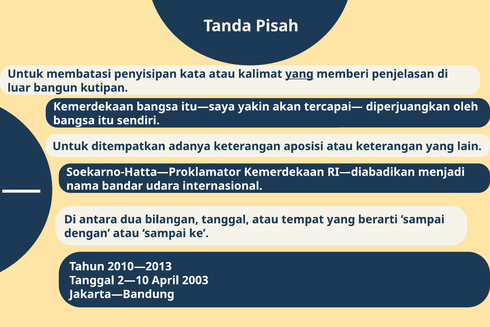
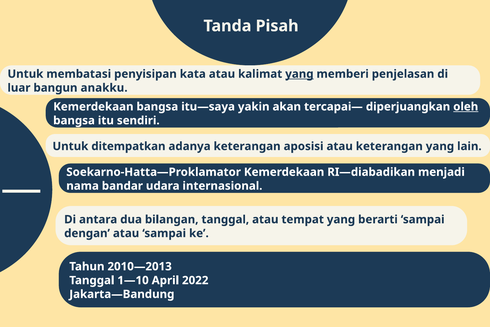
kutipan: kutipan -> anakku (104, 88)
oleh underline: none -> present (466, 107)
2—10: 2—10 -> 1—10 (133, 280)
2003: 2003 -> 2022 (195, 280)
